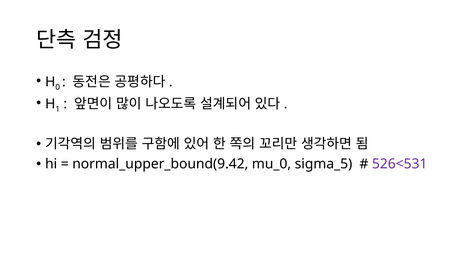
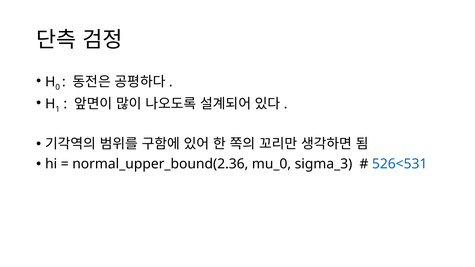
normal_upper_bound(9.42: normal_upper_bound(9.42 -> normal_upper_bound(2.36 (160, 164)
sigma_5: sigma_5 -> sigma_3 (323, 164)
526<531 colour: purple -> blue (400, 164)
